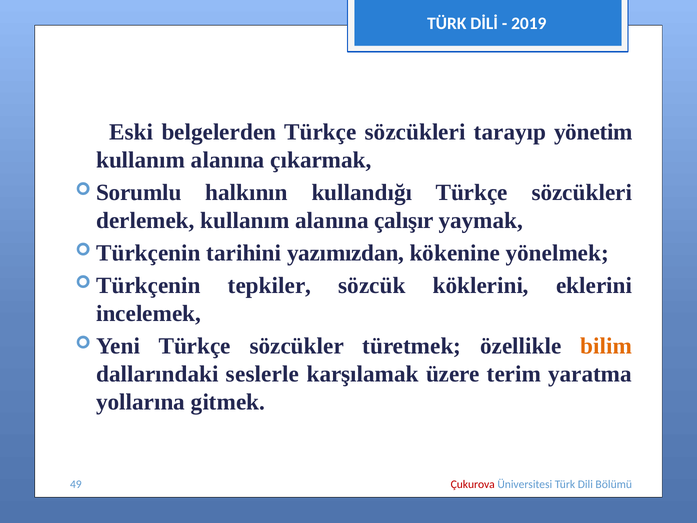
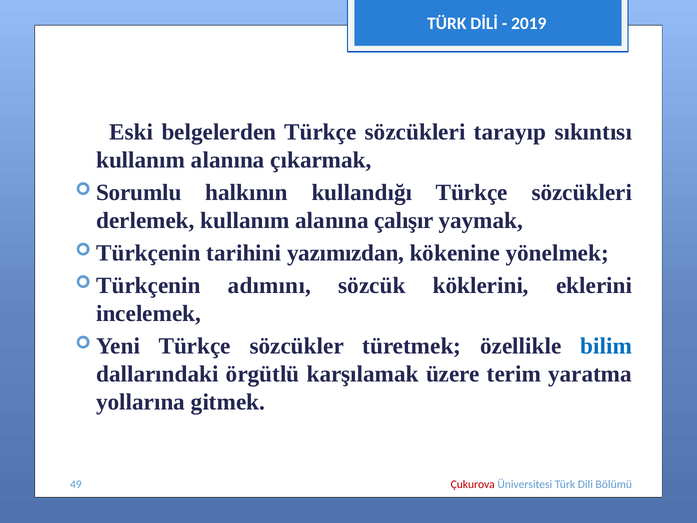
yönetim: yönetim -> sıkıntısı (593, 132)
tepkiler: tepkiler -> adımını (269, 286)
bilim colour: orange -> blue (606, 346)
seslerle: seslerle -> örgütlü (263, 374)
